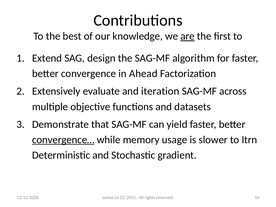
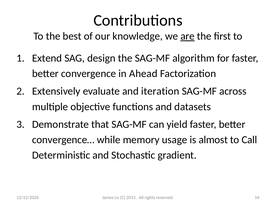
convergence… underline: present -> none (63, 140)
slower: slower -> almost (213, 140)
Itrn: Itrn -> Call (249, 140)
